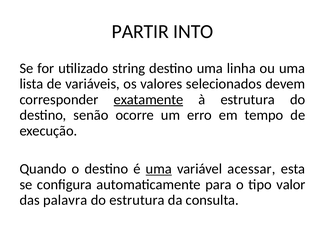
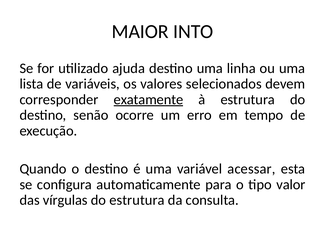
PARTIR: PARTIR -> MAIOR (140, 31)
string: string -> ajuda (129, 68)
uma underline: present -> none (159, 169)
palavra: palavra -> vírgulas (65, 200)
